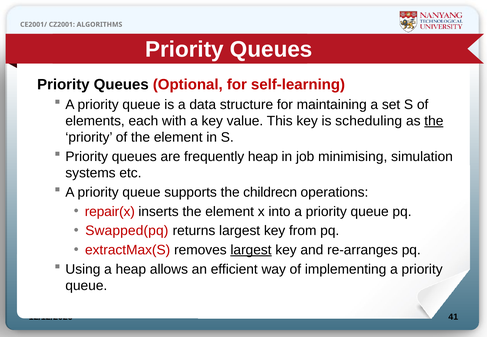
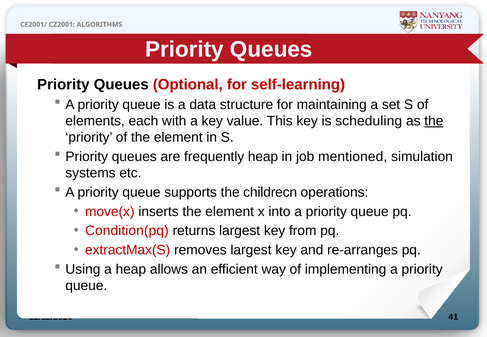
minimising: minimising -> mentioned (353, 157)
repair(x: repair(x -> move(x (110, 212)
Swapped(pq: Swapped(pq -> Condition(pq (127, 231)
largest underline: present -> none (251, 250)
